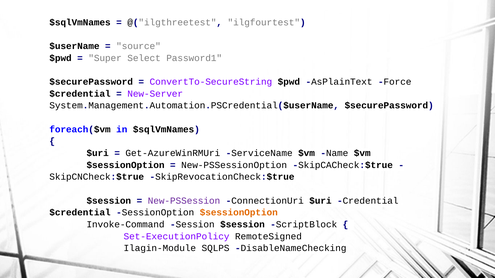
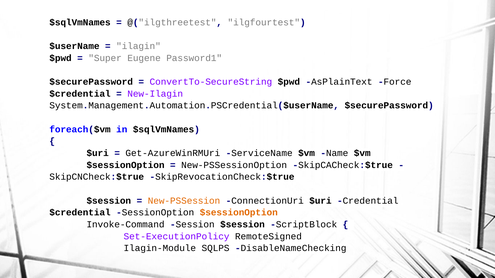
source: source -> ilagin (138, 46)
Select: Select -> Eugene (144, 58)
New-Server: New-Server -> New-Ilagin (155, 94)
New-PSSession colour: purple -> orange (184, 201)
